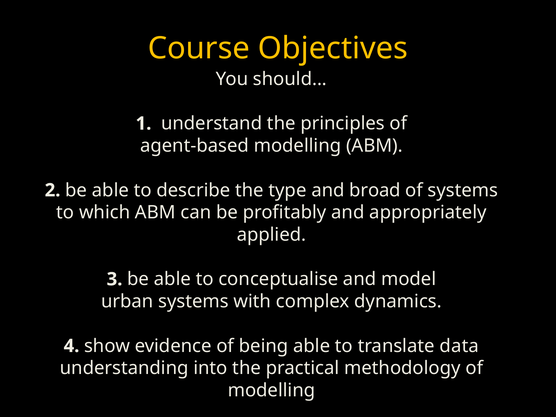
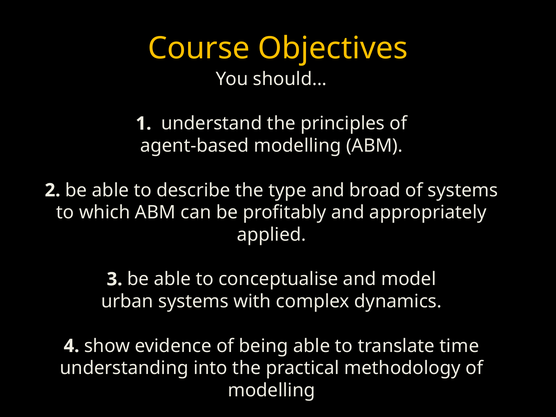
data: data -> time (459, 346)
